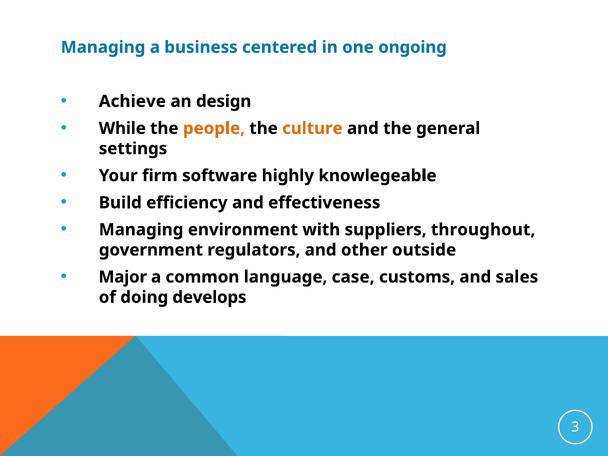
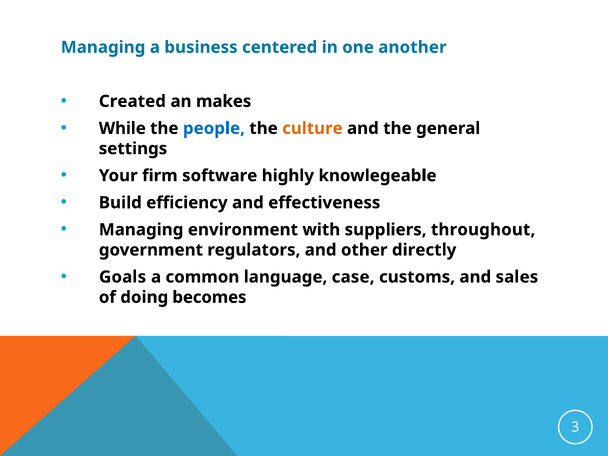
ongoing: ongoing -> another (412, 47)
Achieve: Achieve -> Created (132, 101)
design: design -> makes (224, 101)
people colour: orange -> blue (214, 128)
outside: outside -> directly (424, 250)
Major: Major -> Goals (123, 277)
develops: develops -> becomes (209, 297)
